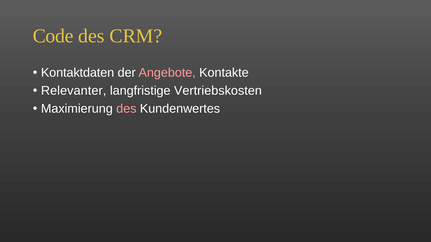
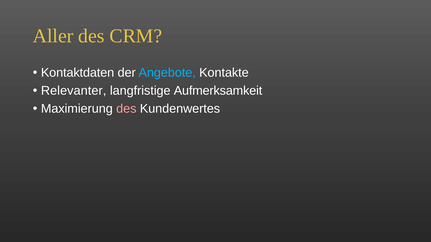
Code: Code -> Aller (53, 36)
Angebote colour: pink -> light blue (167, 73)
Vertriebskosten: Vertriebskosten -> Aufmerksamkeit (218, 91)
